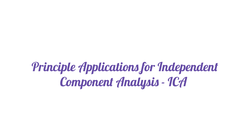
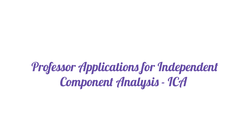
Principle: Principle -> Professor (54, 68)
